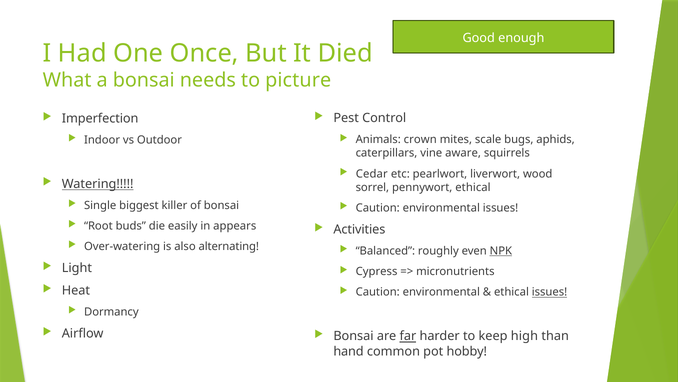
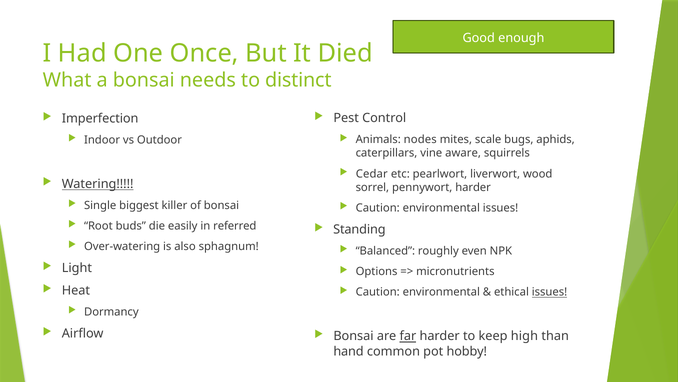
picture: picture -> distinct (298, 80)
crown: crown -> nodes (420, 139)
pennywort ethical: ethical -> harder (473, 187)
appears: appears -> referred (235, 226)
Activities: Activities -> Standing (359, 229)
alternating: alternating -> sphagnum (229, 246)
NPK underline: present -> none (501, 251)
Cypress: Cypress -> Options (377, 271)
